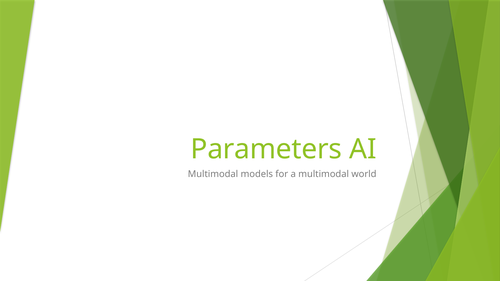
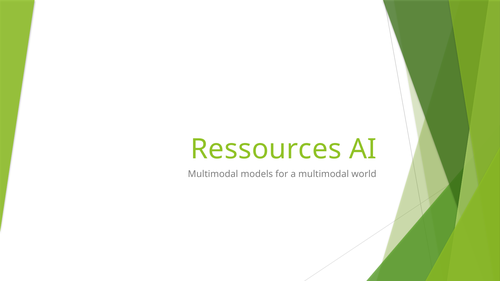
Parameters: Parameters -> Ressources (266, 149)
